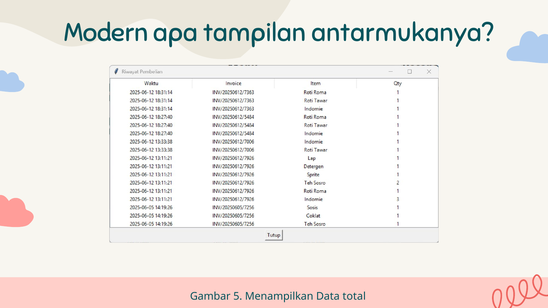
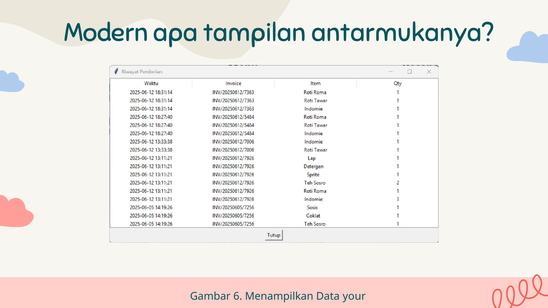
5: 5 -> 6 (238, 297)
total: total -> your (354, 297)
